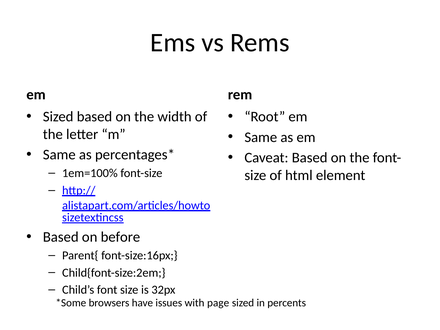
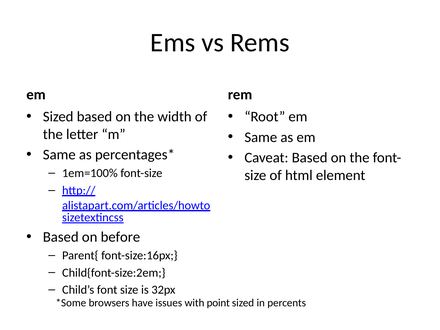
page: page -> point (218, 303)
